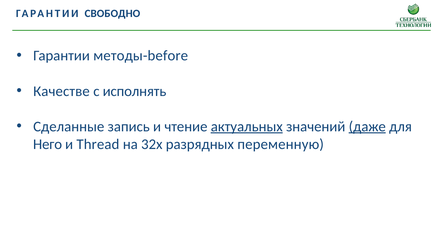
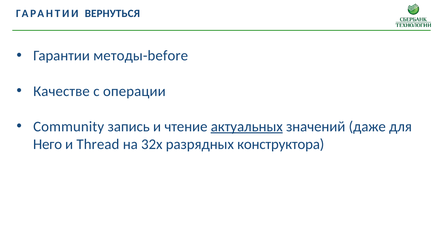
СВОБОДНО: СВОБОДНО -> ВЕРНУТЬСЯ (112, 14)
исполнять: исполнять -> операции (134, 91)
Сделанные: Сделанные -> Community (69, 127)
даже underline: present -> none (367, 127)
переменную: переменную -> конструктора (281, 144)
